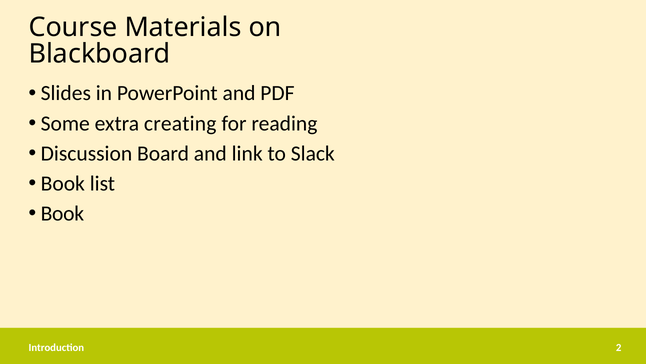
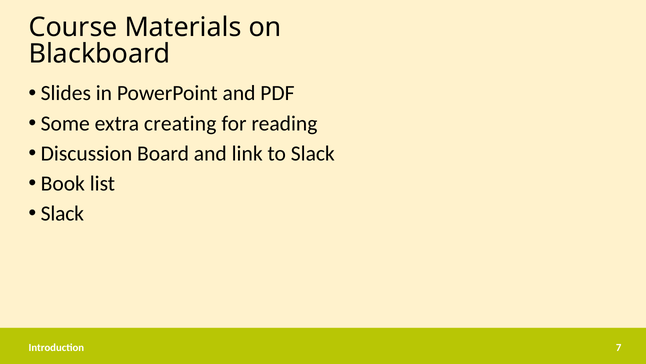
Book: Book -> Slack (62, 213)
2: 2 -> 7 (619, 347)
